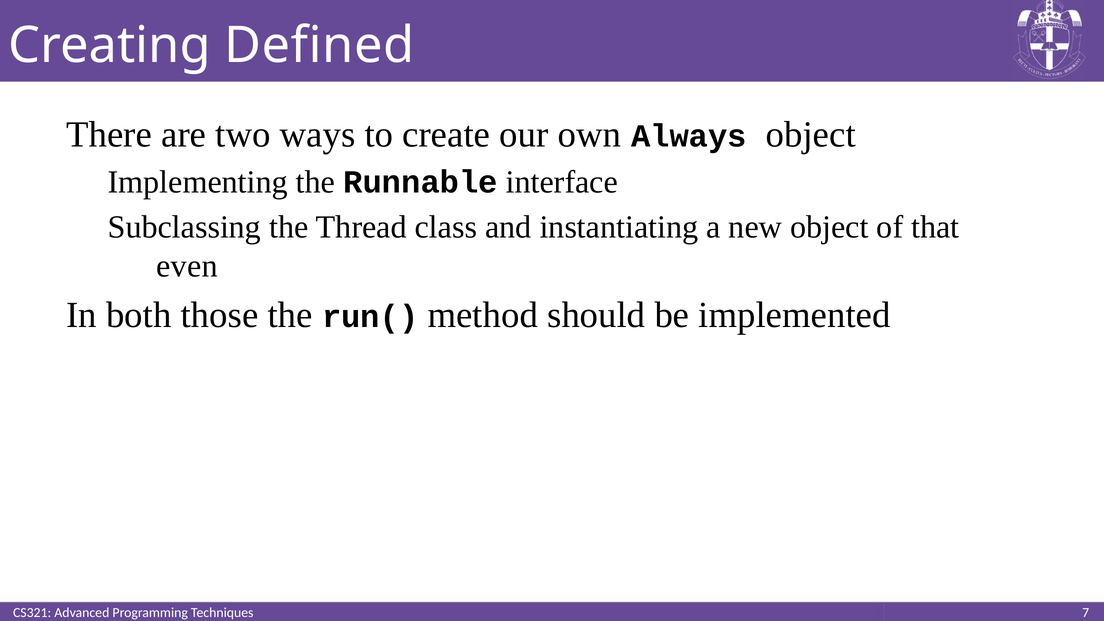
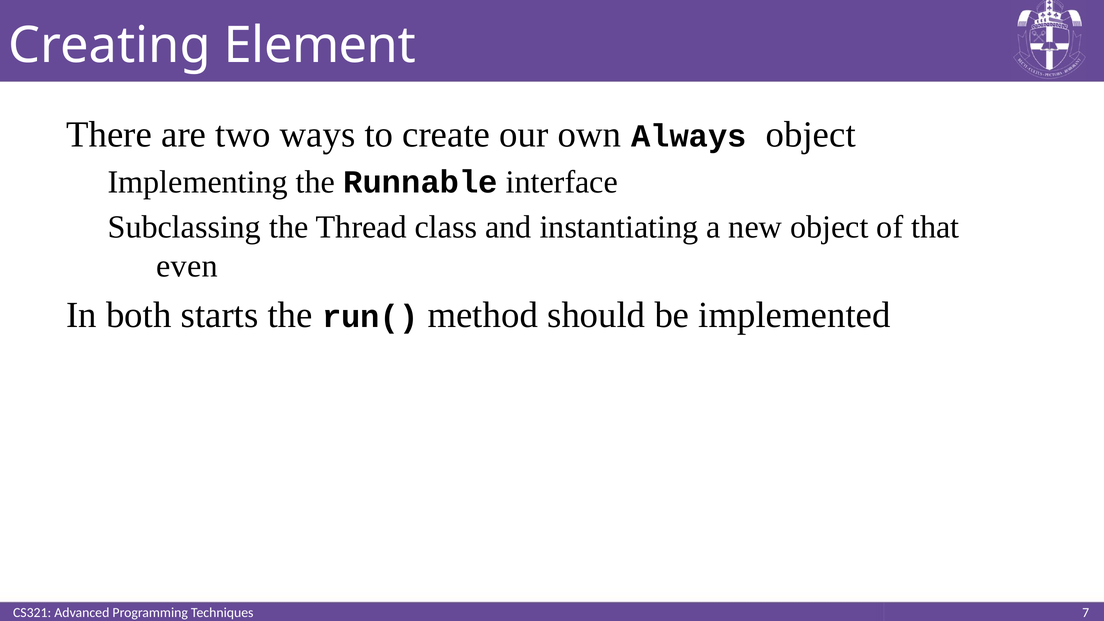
Defined: Defined -> Element (320, 45)
those: those -> starts (220, 315)
